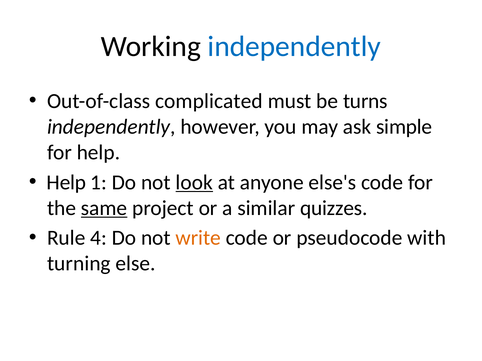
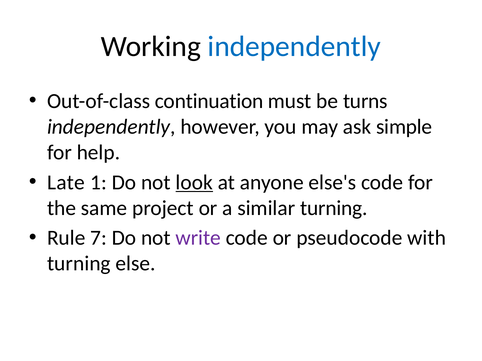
complicated: complicated -> continuation (209, 101)
Help: Help -> Late (66, 183)
same underline: present -> none (104, 208)
similar quizzes: quizzes -> turning (334, 208)
4: 4 -> 7 (99, 238)
write colour: orange -> purple (198, 238)
